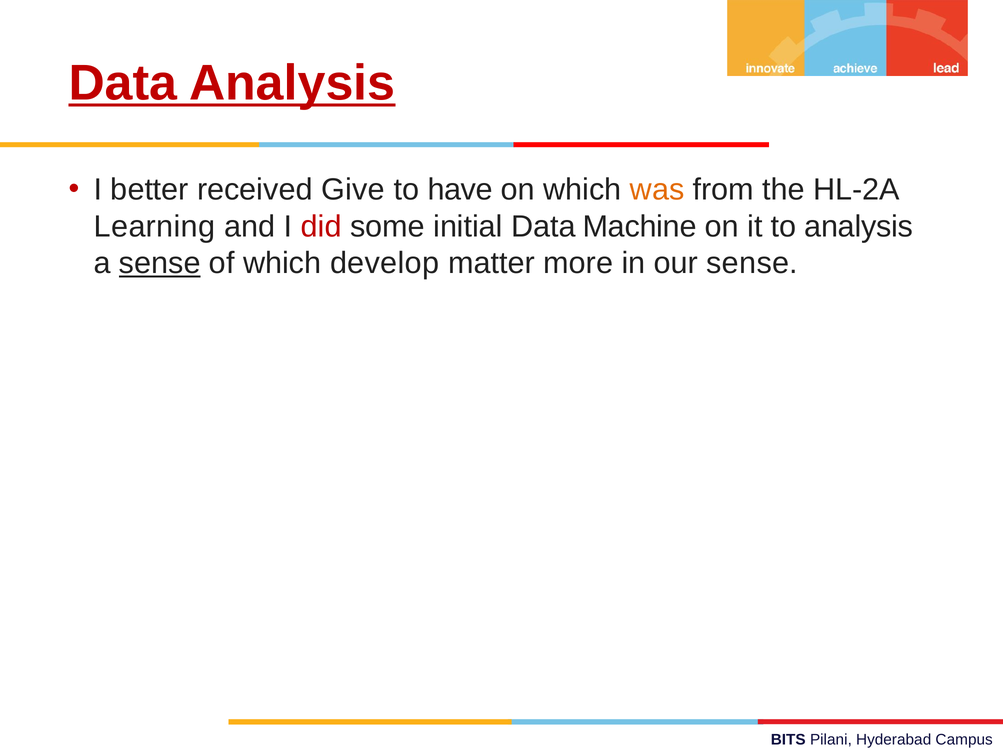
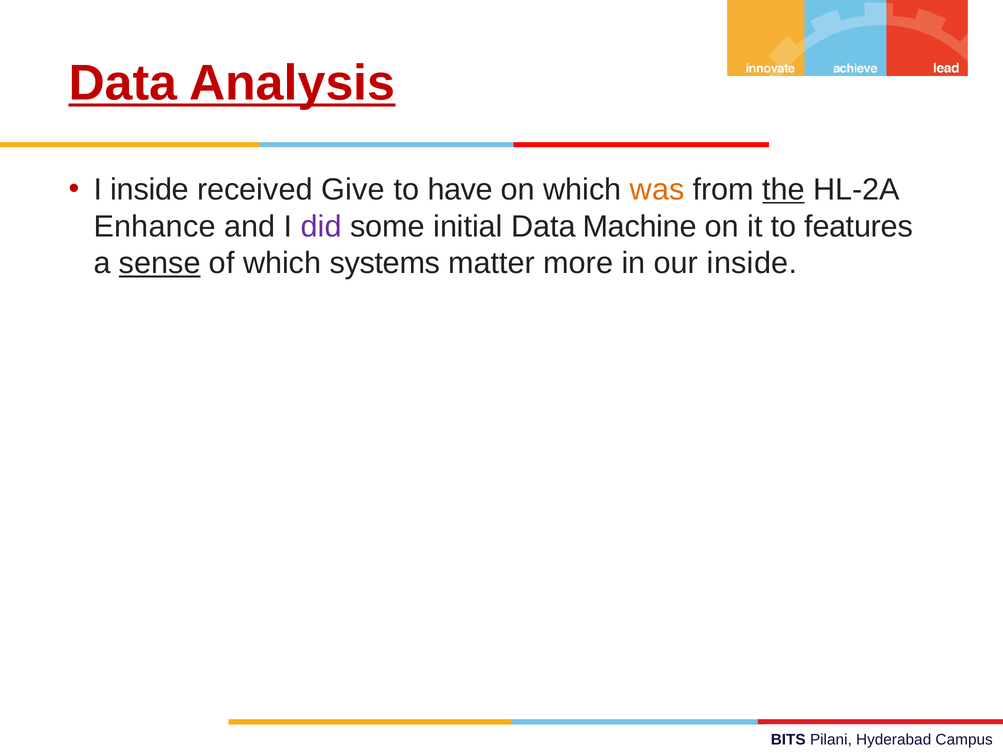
I better: better -> inside (150, 189)
the underline: none -> present (784, 189)
Learning: Learning -> Enhance (155, 226)
did colour: red -> purple (321, 226)
to analysis: analysis -> features (859, 226)
develop: develop -> systems (385, 263)
our sense: sense -> inside (752, 263)
